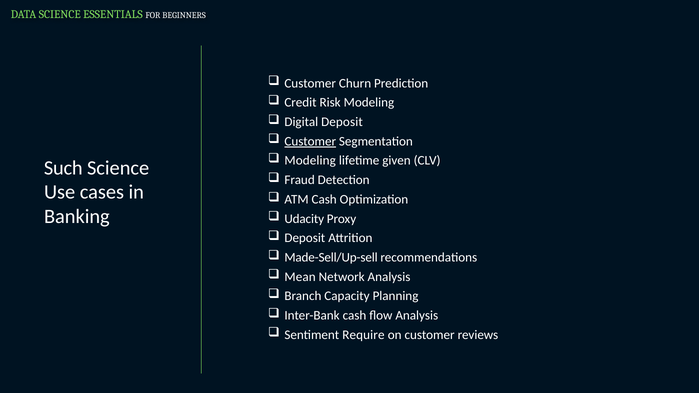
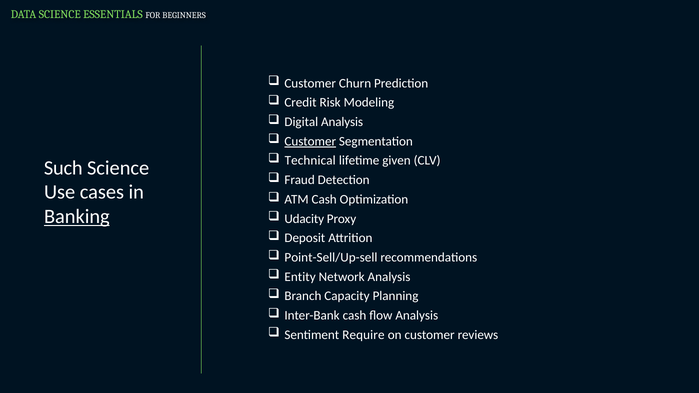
Digital Deposit: Deposit -> Analysis (342, 122)
Modeling: Modeling -> Technical (310, 161)
Banking underline: none -> present (77, 217)
Made-Sell/Up-sell: Made-Sell/Up-sell -> Point-Sell/Up-sell (331, 258)
Mean: Mean -> Entity (300, 277)
